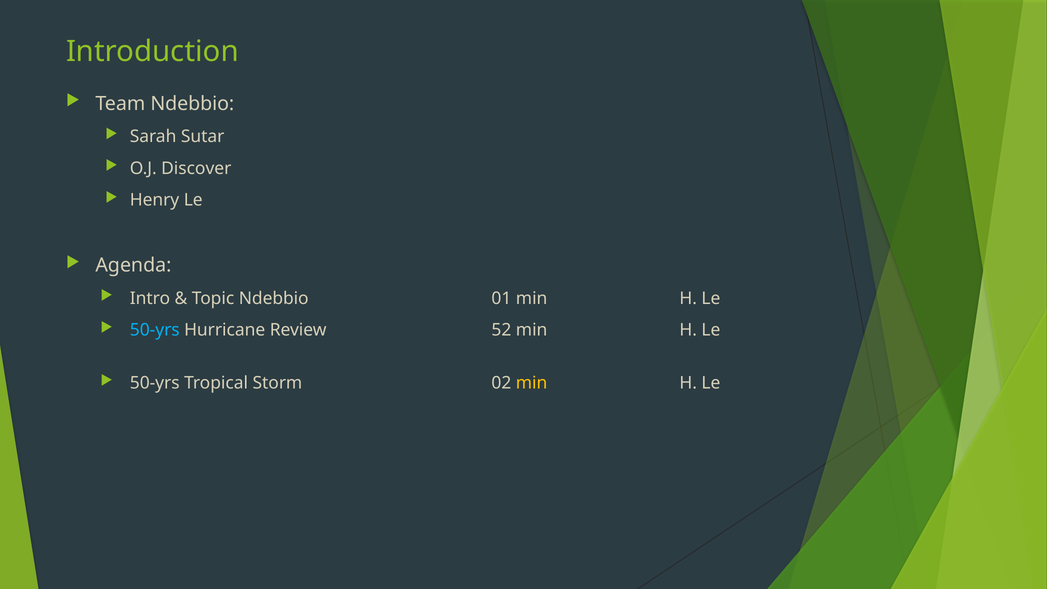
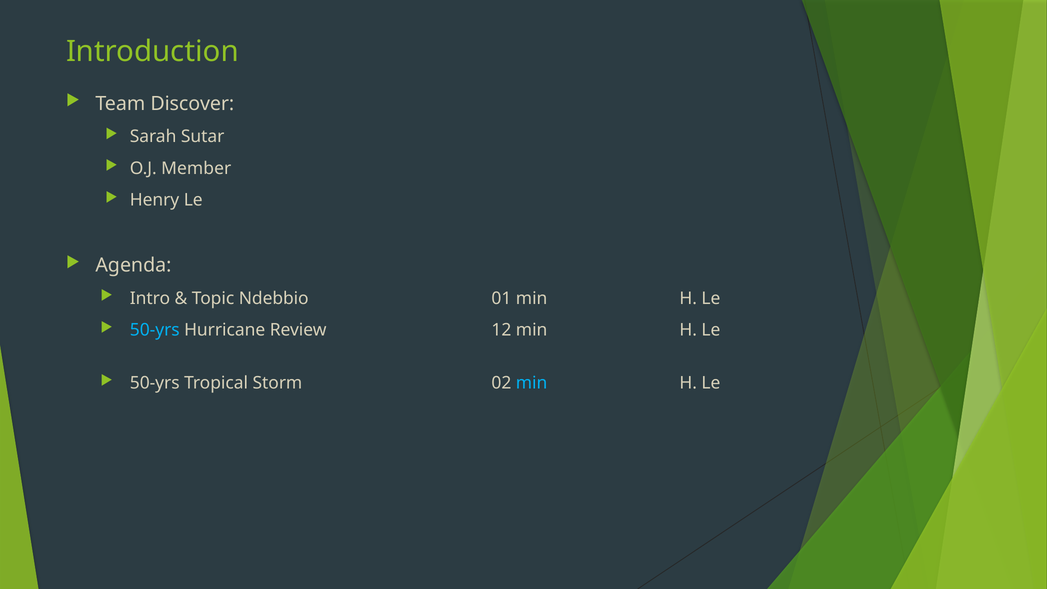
Team Ndebbio: Ndebbio -> Discover (192, 104)
Discover: Discover -> Member (196, 168)
52: 52 -> 12 (501, 330)
min colour: yellow -> light blue (532, 383)
